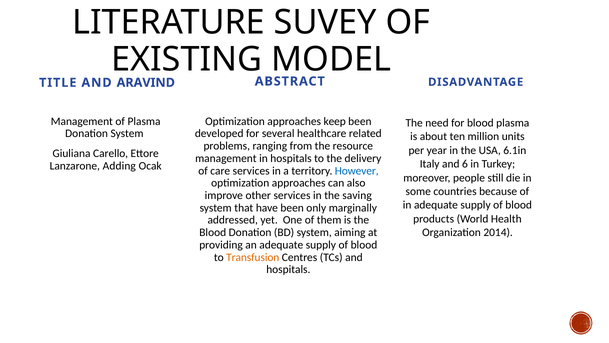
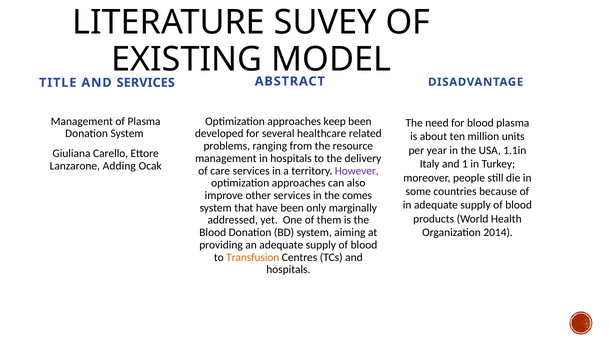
AND ARAVIND: ARAVIND -> SERVICES (146, 83)
6.1in: 6.1in -> 1.1in (515, 150)
6: 6 -> 1 (465, 164)
However colour: blue -> purple (357, 171)
saving: saving -> comes (357, 195)
